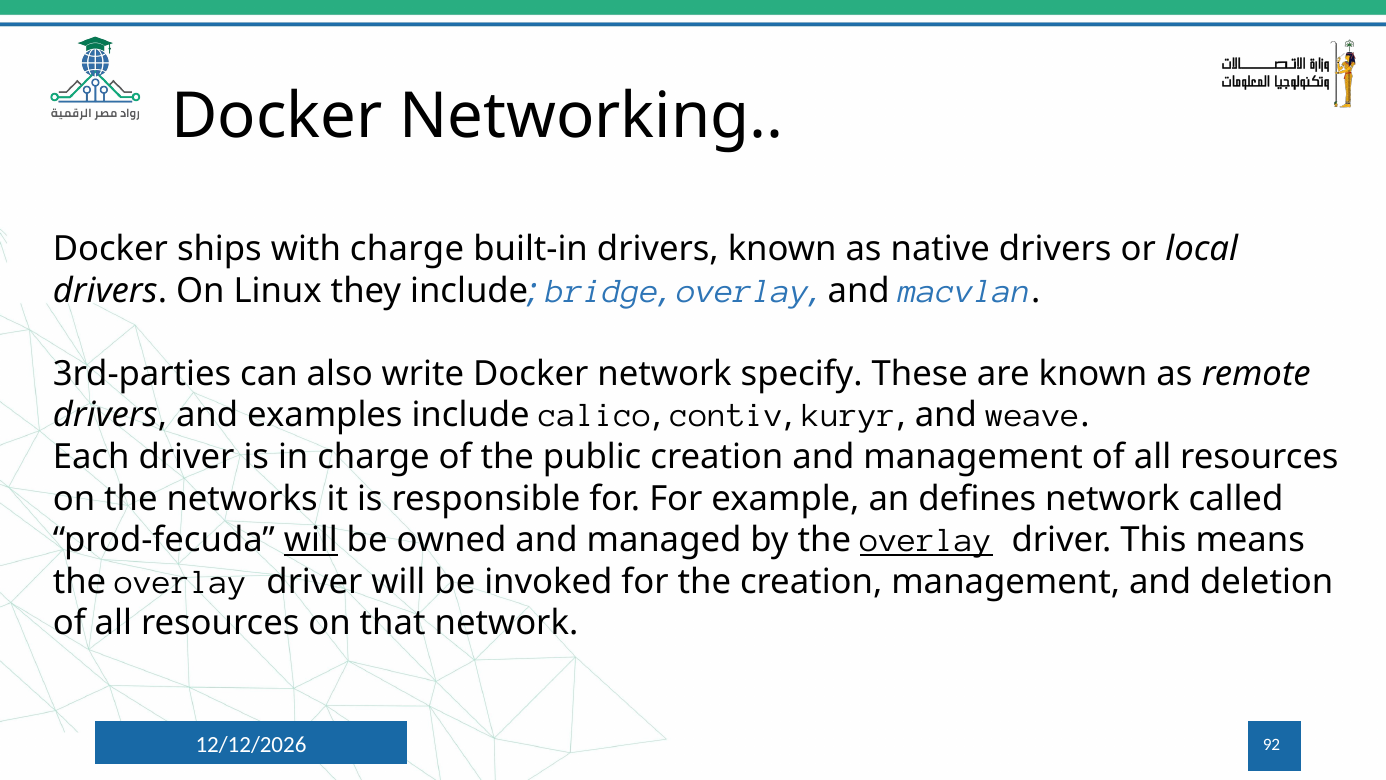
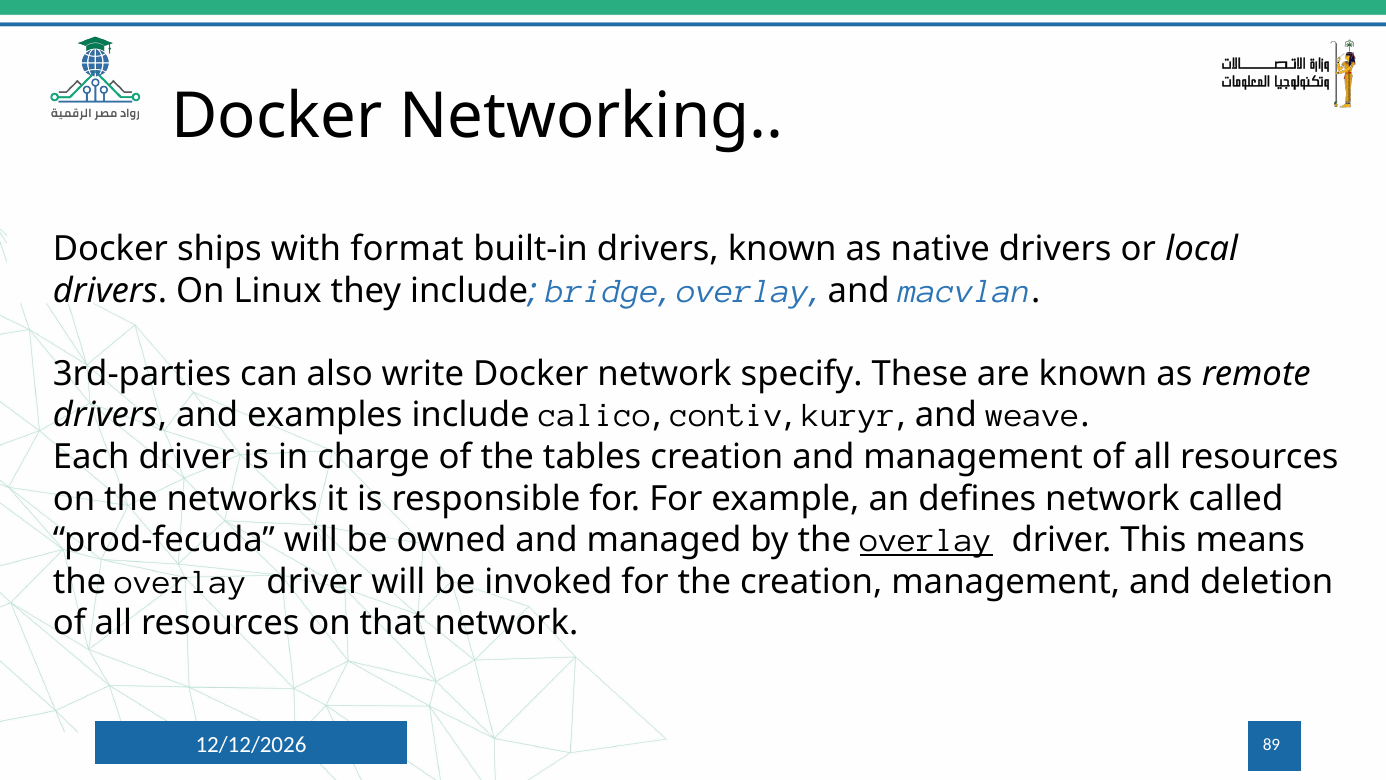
with charge: charge -> format (407, 249)
public: public -> tables (592, 457)
will underline: present -> none (311, 540)
92: 92 -> 89 (1272, 744)
